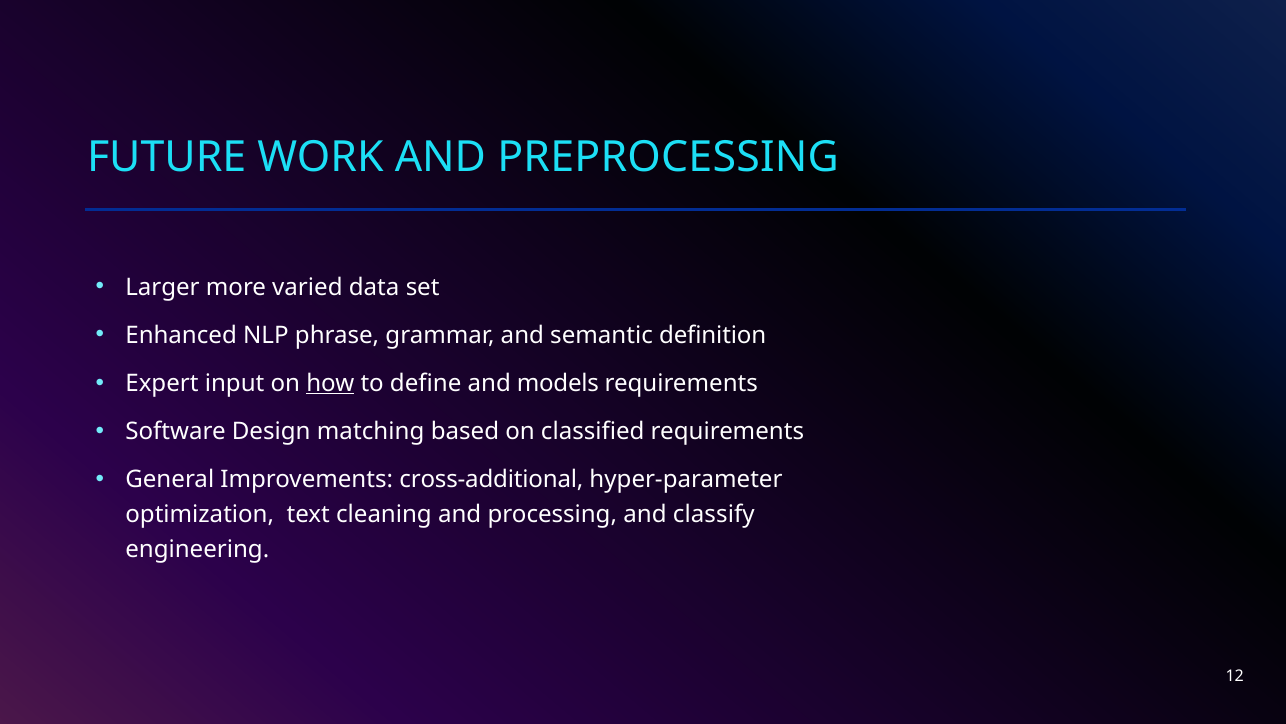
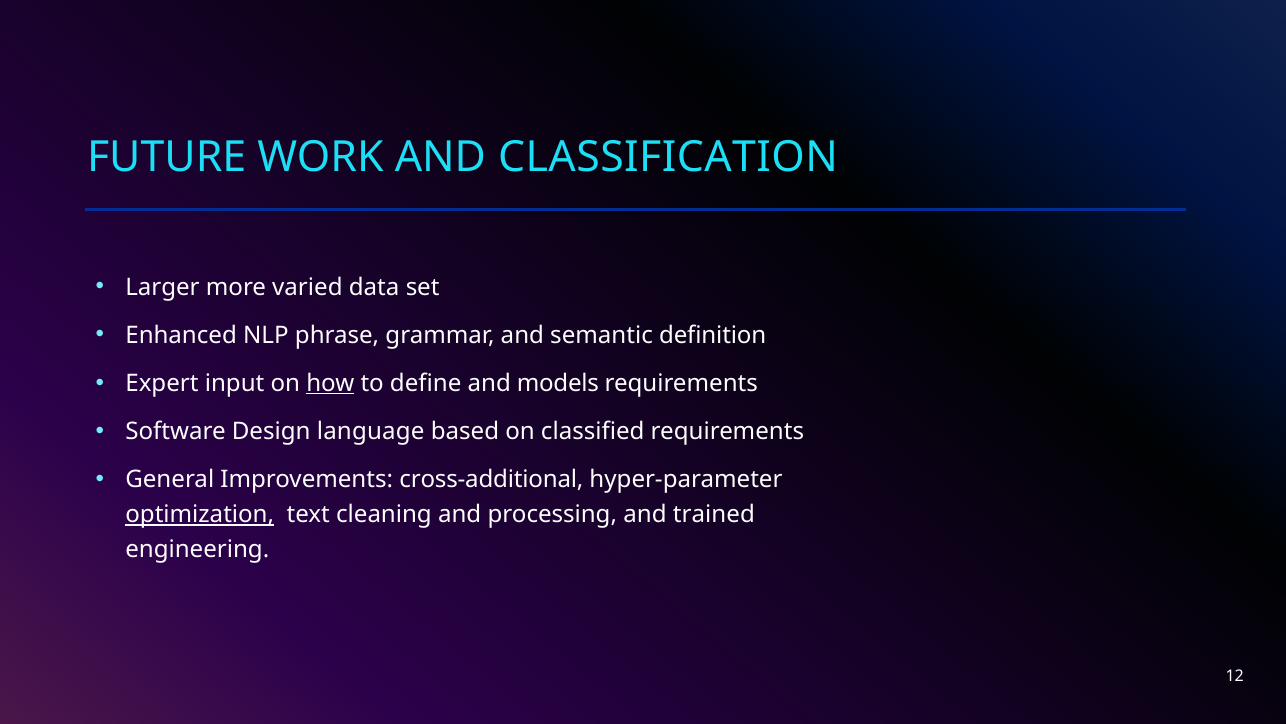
PREPROCESSING: PREPROCESSING -> CLASSIFICATION (668, 157)
matching: matching -> language (371, 431)
optimization underline: none -> present (200, 514)
classify: classify -> trained (714, 514)
